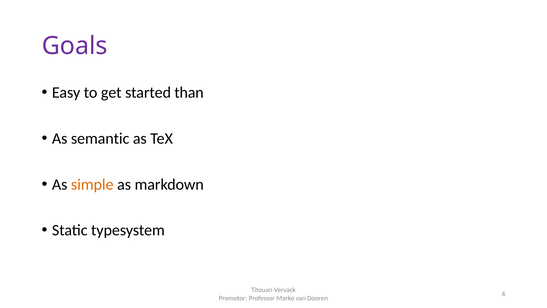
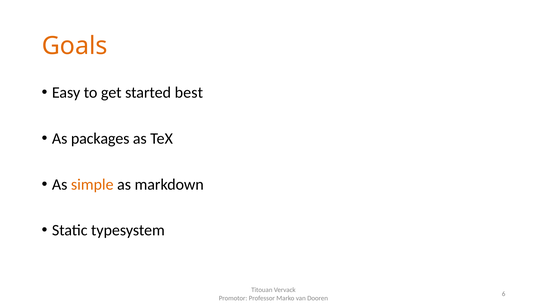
Goals colour: purple -> orange (75, 46)
than: than -> best (189, 92)
semantic: semantic -> packages (100, 138)
